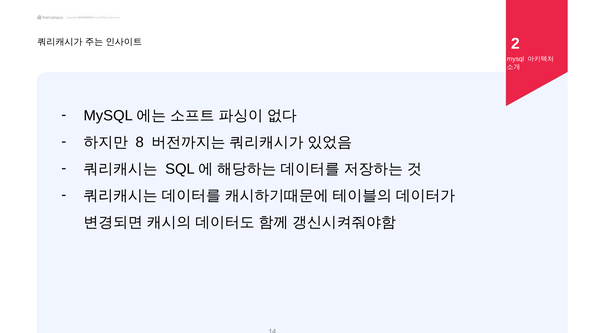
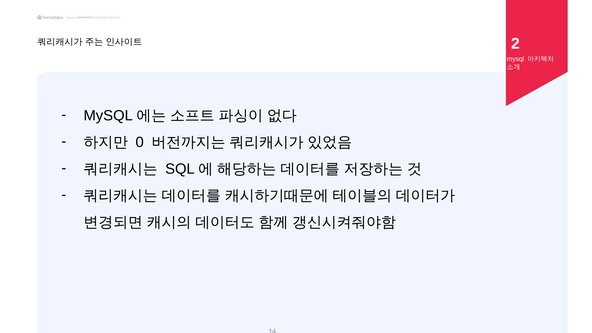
8: 8 -> 0 (140, 142)
